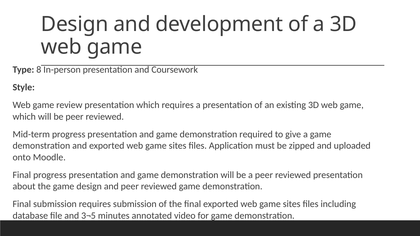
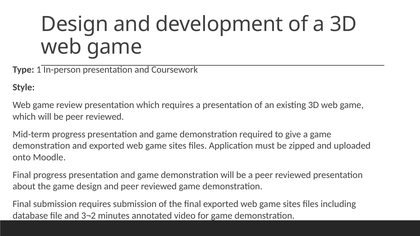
8: 8 -> 1 (39, 70)
3¬5: 3¬5 -> 3¬2 (89, 216)
